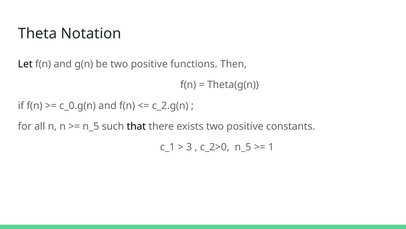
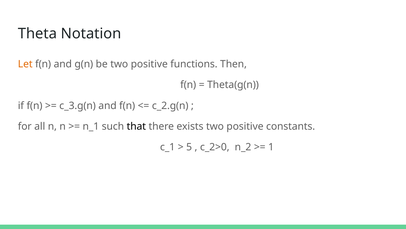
Let colour: black -> orange (25, 64)
c_0.g(n: c_0.g(n -> c_3.g(n (78, 105)
n_5: n_5 -> n_1 (91, 126)
3: 3 -> 5 (189, 147)
c_2>0 n_5: n_5 -> n_2 (243, 147)
